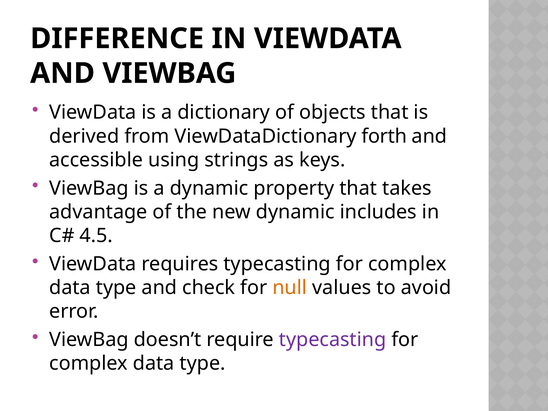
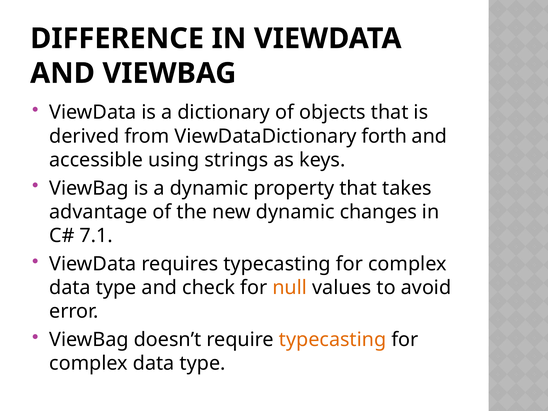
includes: includes -> changes (378, 212)
4.5: 4.5 -> 7.1 (96, 236)
typecasting colour: purple -> orange (333, 340)
